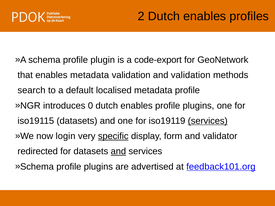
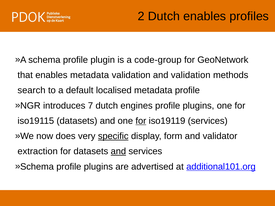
code-export: code-export -> code-group (158, 60)
0: 0 -> 7 (90, 106)
enables: enables -> engines (137, 106)
for underline: none -> present (141, 121)
services underline: present -> none (208, 121)
login: login -> does (66, 136)
redirected: redirected -> extraction (38, 152)
feedback101.org: feedback101.org -> additional101.org (221, 167)
